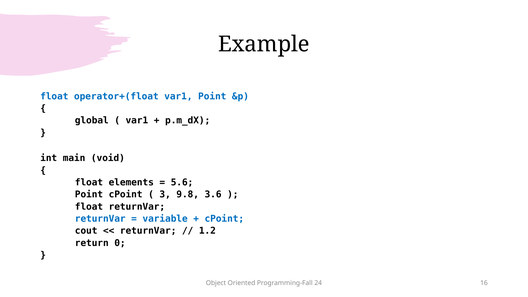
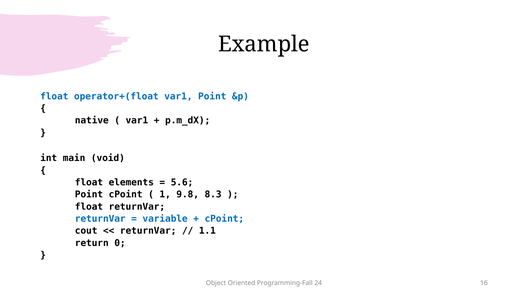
global: global -> native (92, 120)
3: 3 -> 1 (165, 195)
3.6: 3.6 -> 8.3 (213, 195)
1.2: 1.2 -> 1.1 (207, 231)
